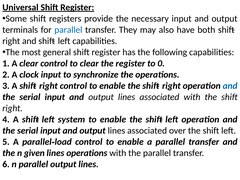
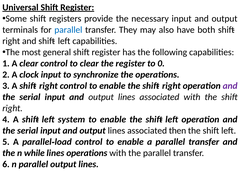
and colour: blue -> purple (230, 86)
over: over -> then (178, 131)
given: given -> while (34, 153)
